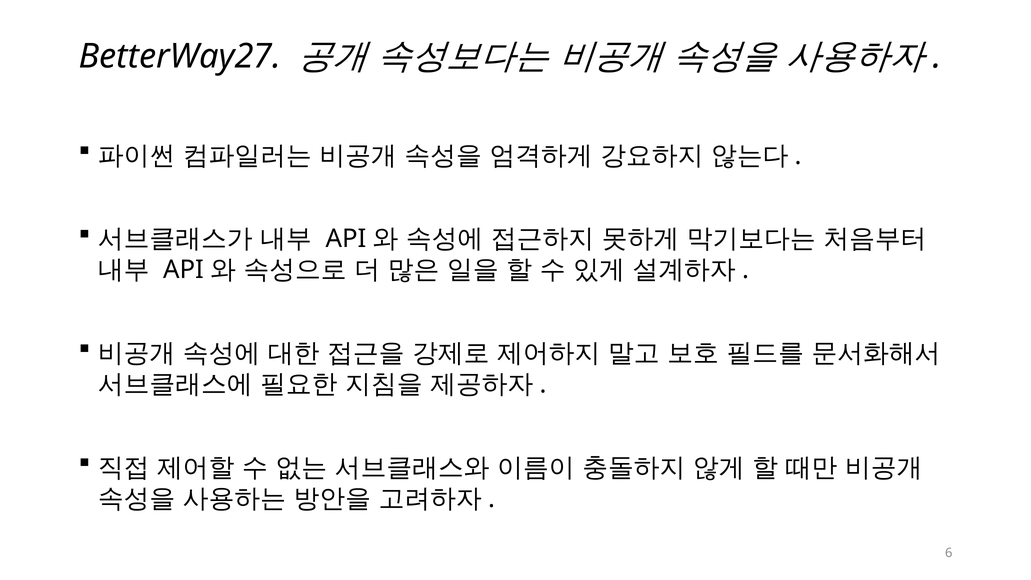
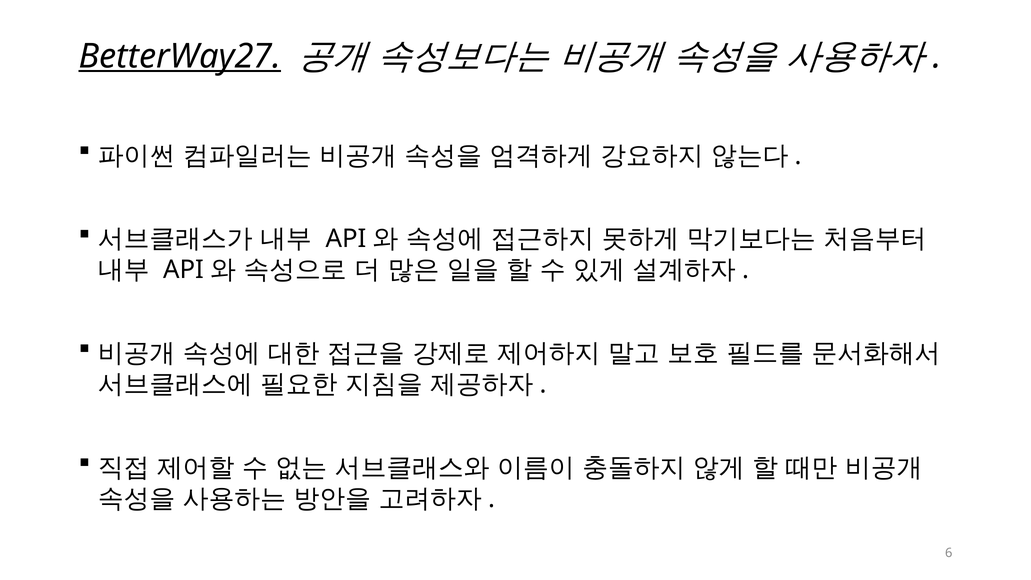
BetterWay27 underline: none -> present (180, 56)
